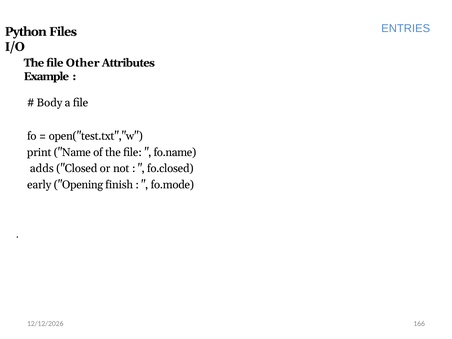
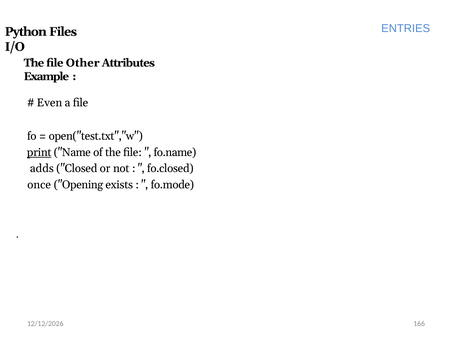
Body: Body -> Even (49, 103)
print underline: none -> present (39, 152)
early: early -> once (39, 185)
finish: finish -> exists (119, 185)
